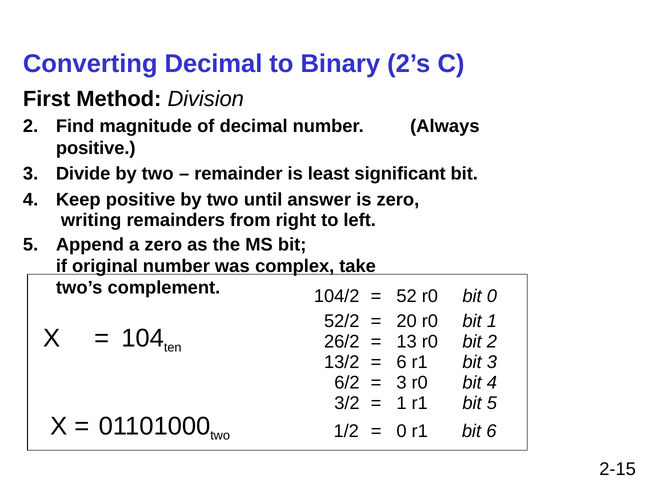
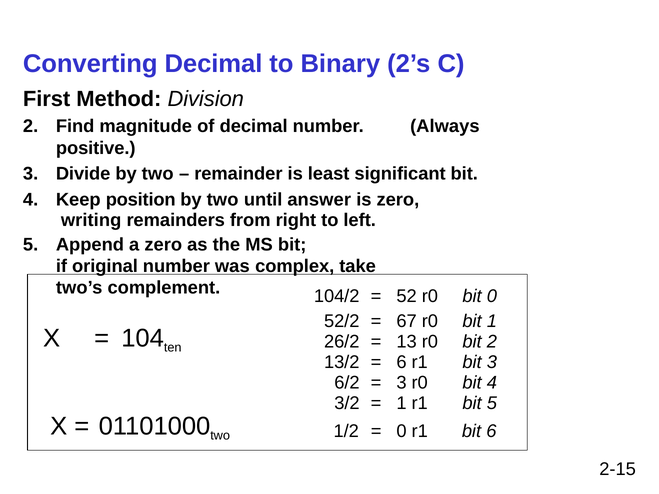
Keep positive: positive -> position (141, 200)
20: 20 -> 67 (407, 321)
